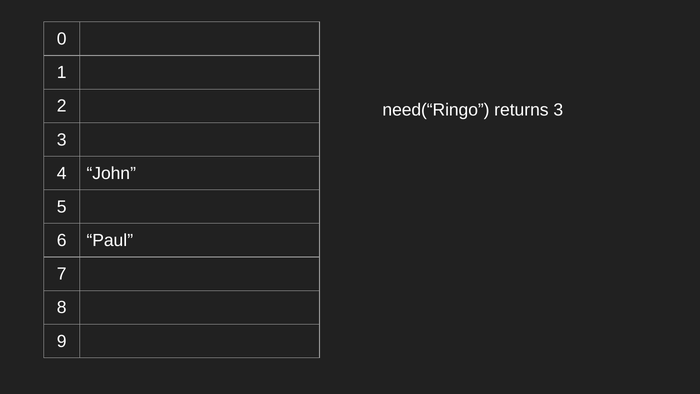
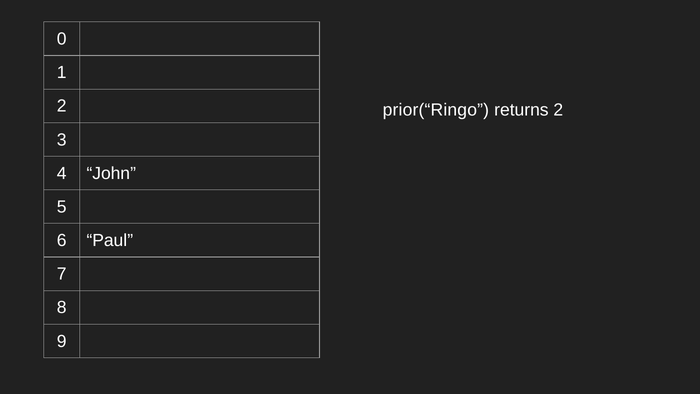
need(“Ringo: need(“Ringo -> prior(“Ringo (436, 110)
returns 3: 3 -> 2 (558, 110)
